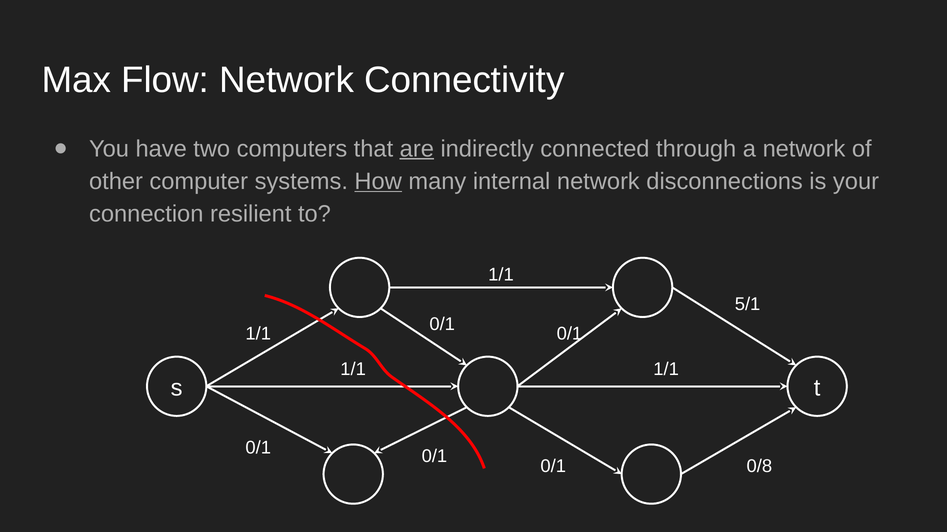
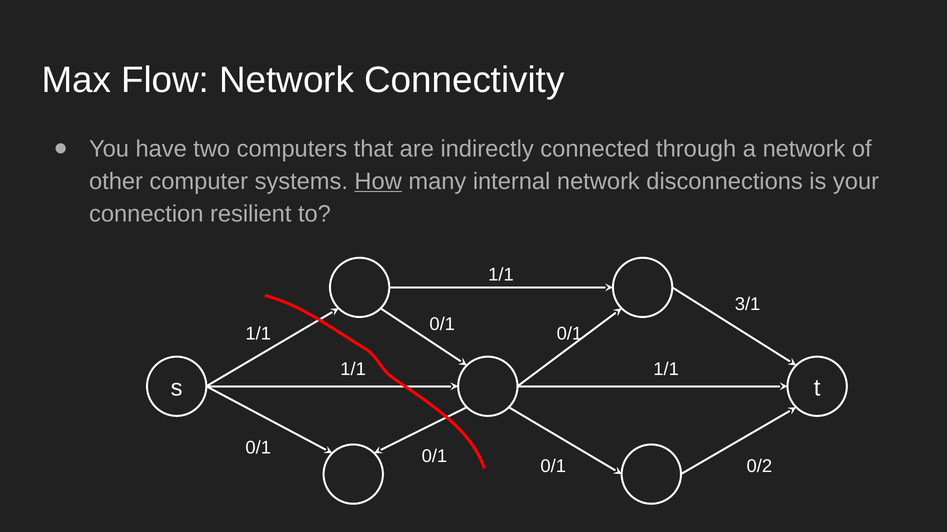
are underline: present -> none (417, 149)
5/1: 5/1 -> 3/1 (748, 304)
0/8: 0/8 -> 0/2 (759, 467)
